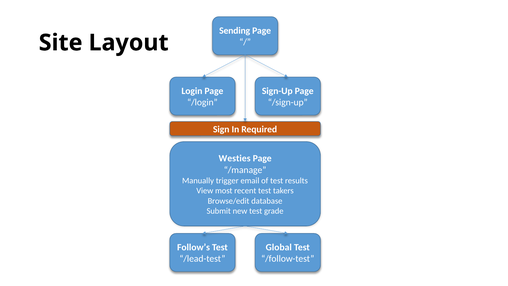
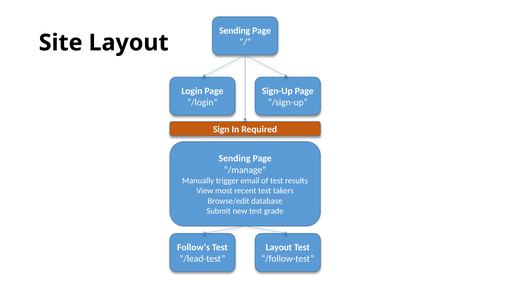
Westies: Westies -> Sending (235, 158)
Global: Global -> Layout (279, 247)
